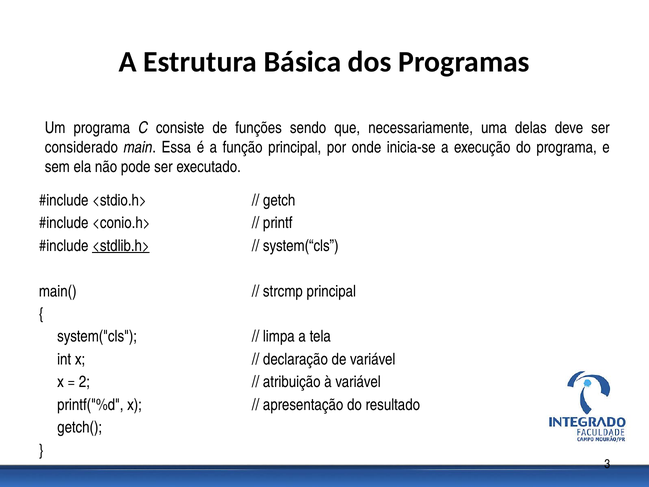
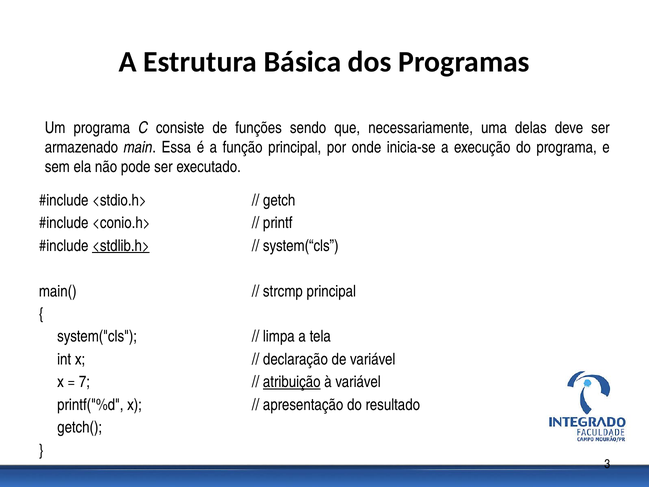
considerado: considerado -> armazenado (81, 147)
2: 2 -> 7 (84, 382)
atribuição underline: none -> present (292, 382)
